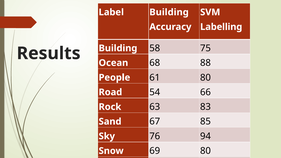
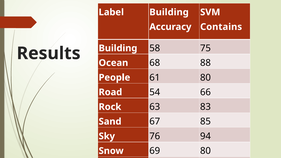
Labelling: Labelling -> Contains (221, 27)
